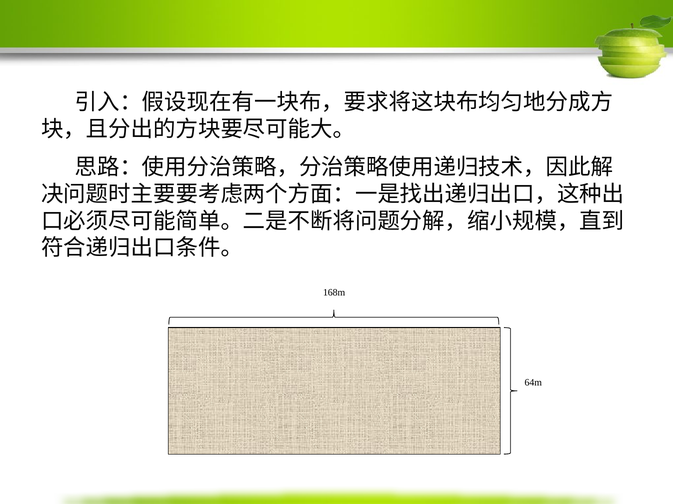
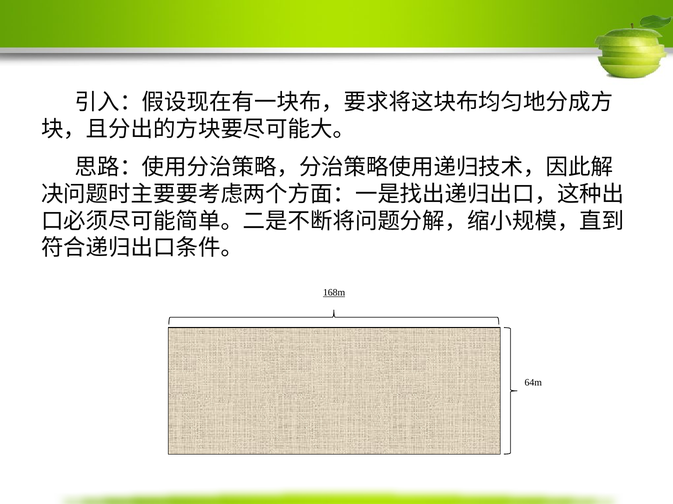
168m underline: none -> present (334, 293)
